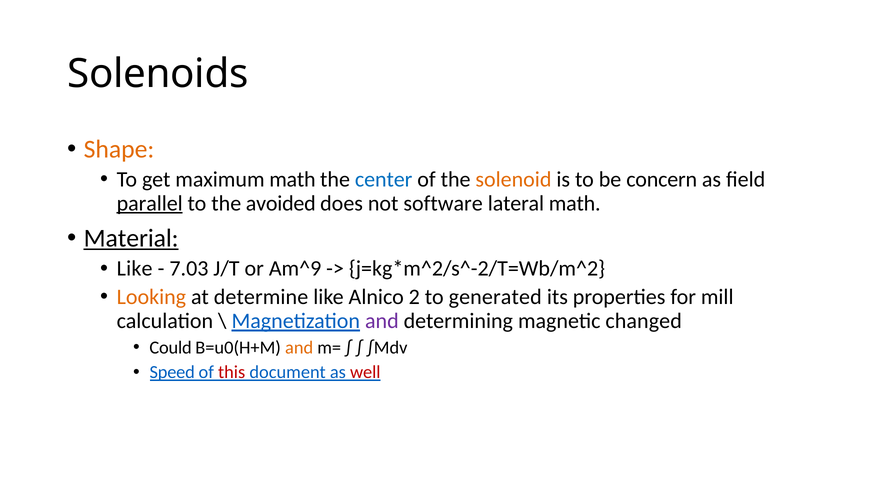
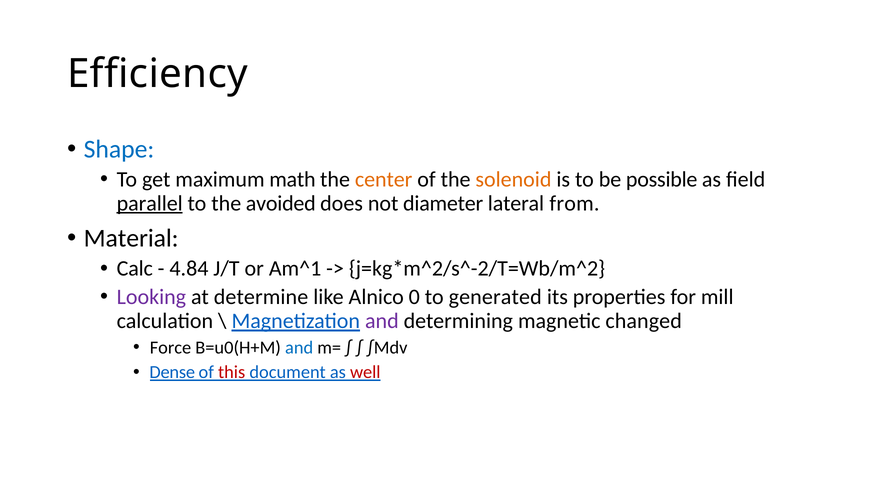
Solenoids: Solenoids -> Efficiency (158, 74)
Shape colour: orange -> blue (119, 149)
center colour: blue -> orange (384, 179)
concern: concern -> possible (662, 179)
software: software -> diameter (443, 203)
lateral math: math -> from (574, 203)
Material underline: present -> none (131, 238)
Like: Like -> Calc (135, 268)
7.03: 7.03 -> 4.84 (189, 268)
Am^9: Am^9 -> Am^1 (295, 268)
Looking colour: orange -> purple (151, 297)
2: 2 -> 0 (414, 297)
Could: Could -> Force (170, 347)
and colour: orange -> blue (299, 347)
Speed: Speed -> Dense (172, 372)
